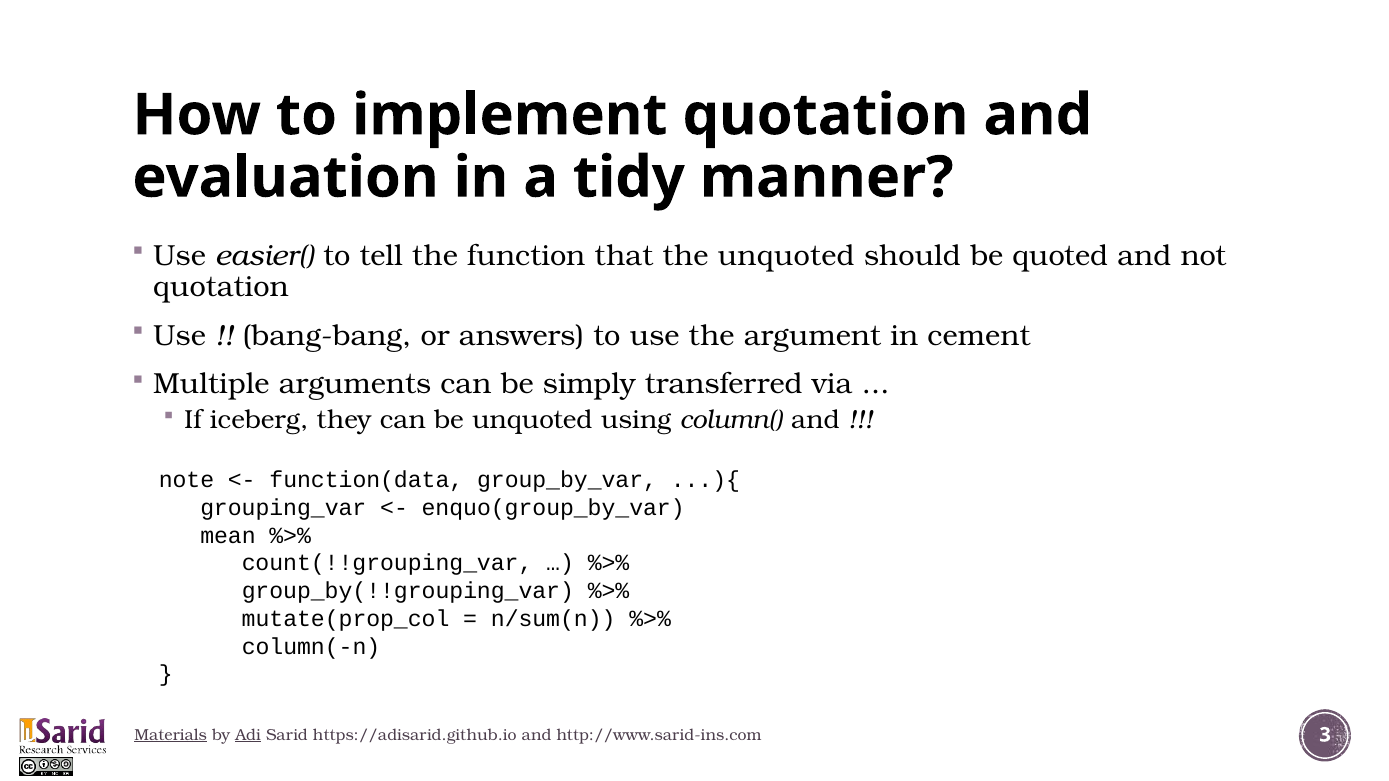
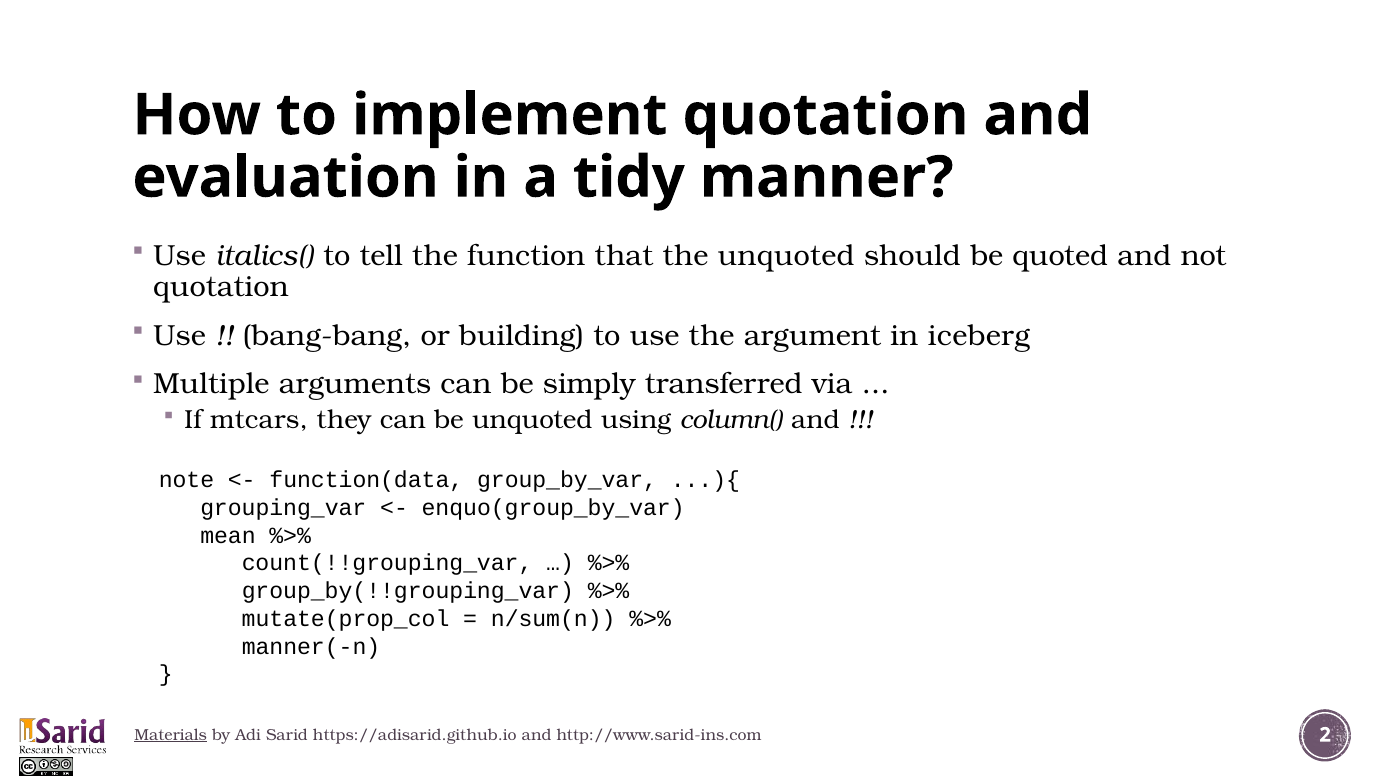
easier(: easier( -> italics( (265, 256)
answers: answers -> building (522, 336)
cement: cement -> iceberg (979, 336)
iceberg: iceberg -> mtcars (259, 420)
column(-n: column(-n -> manner(-n (311, 647)
Adi underline: present -> none (248, 735)
3: 3 -> 2 (1325, 735)
